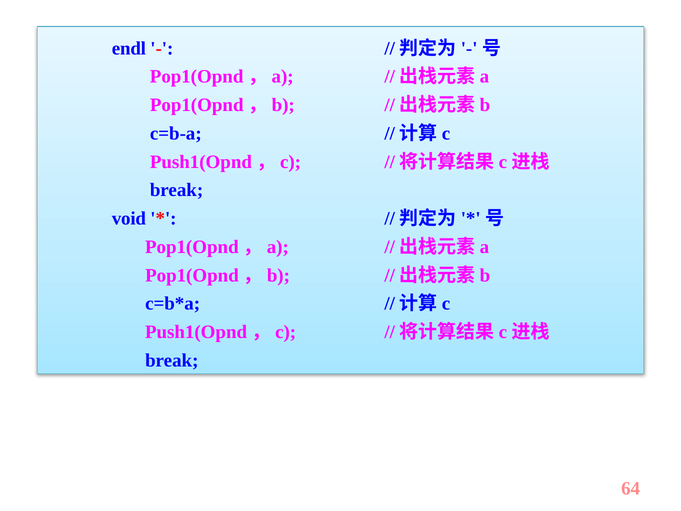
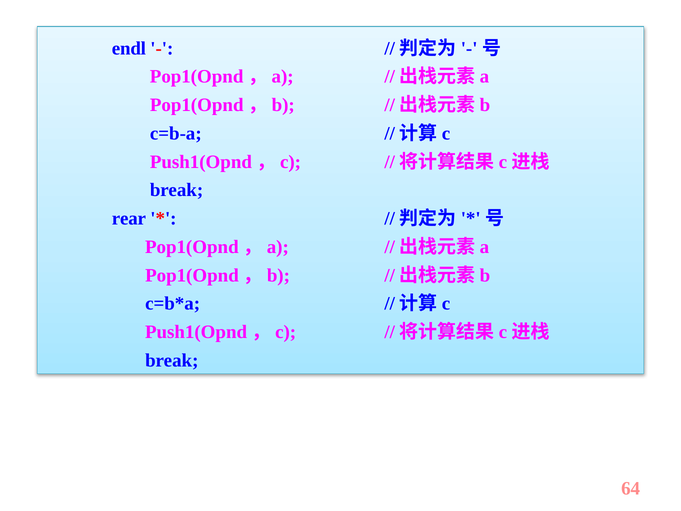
void: void -> rear (129, 218)
